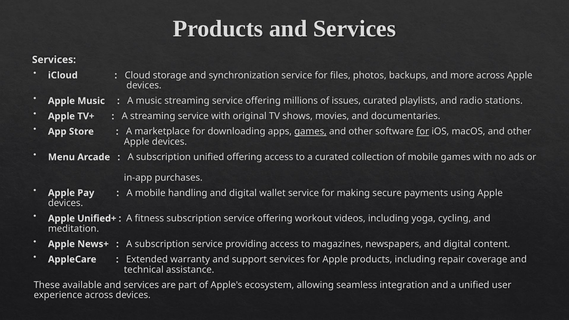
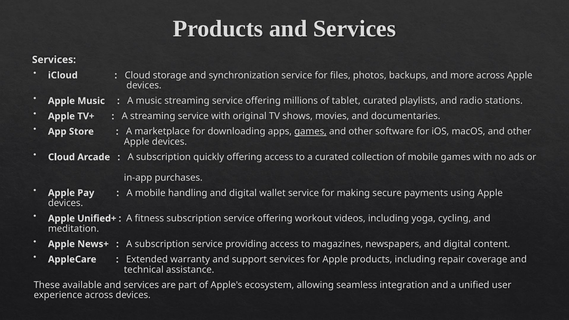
issues: issues -> tablet (346, 101)
for underline: present -> none (423, 132)
Menu: Menu -> Cloud (61, 157)
subscription unified: unified -> quickly (209, 157)
